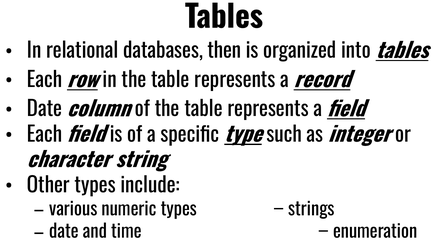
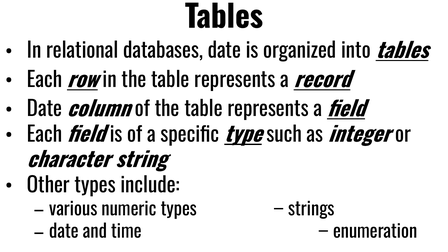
databases then: then -> date (224, 51)
